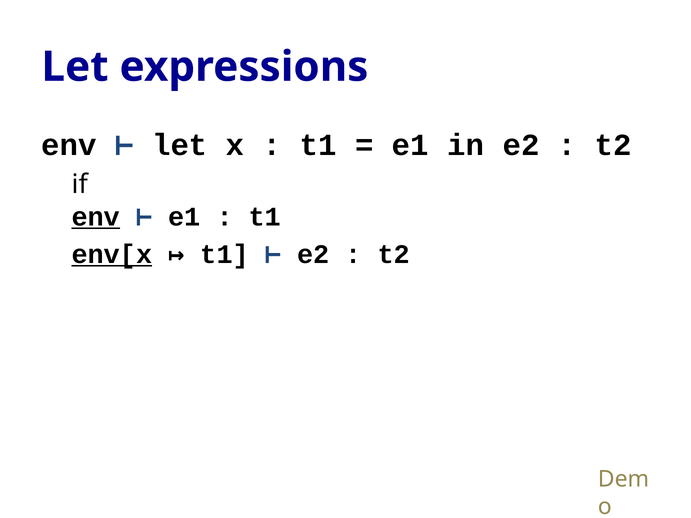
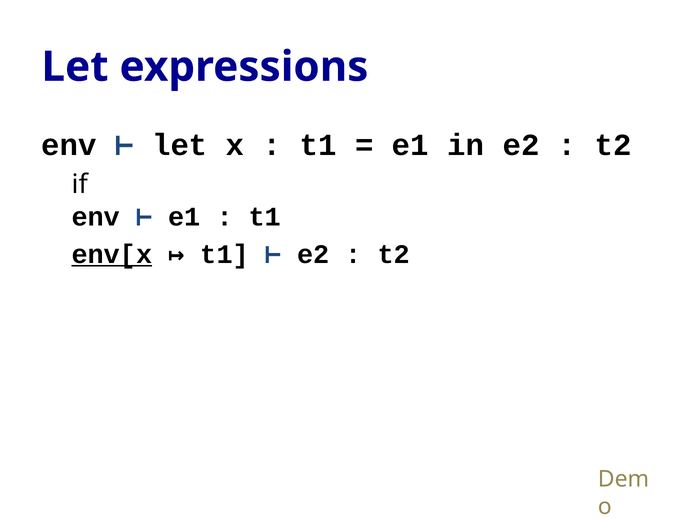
env underline: present -> none (96, 217)
